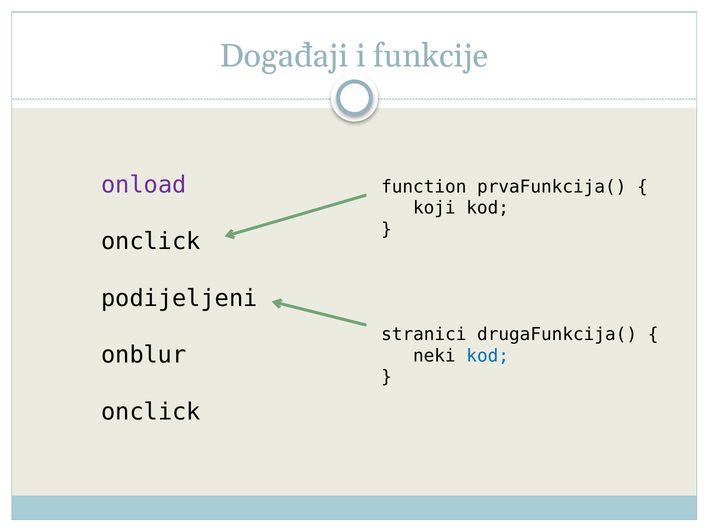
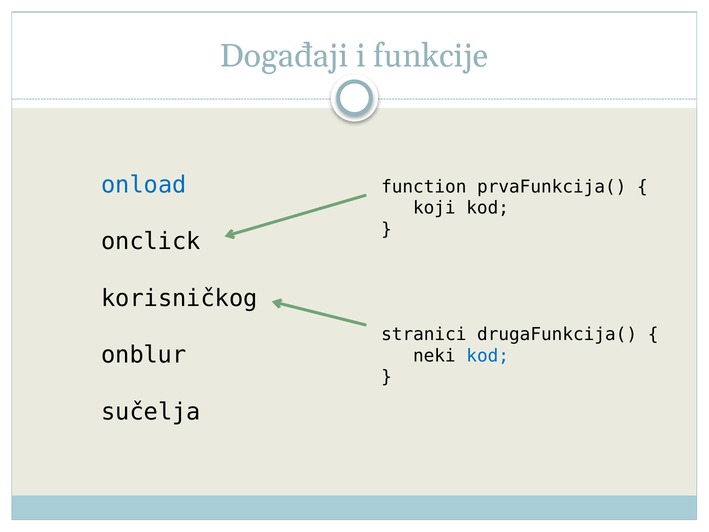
onload colour: purple -> blue (144, 185)
podijeljeni: podijeljeni -> korisničkog (179, 298)
onclick: onclick -> sučelja (151, 412)
